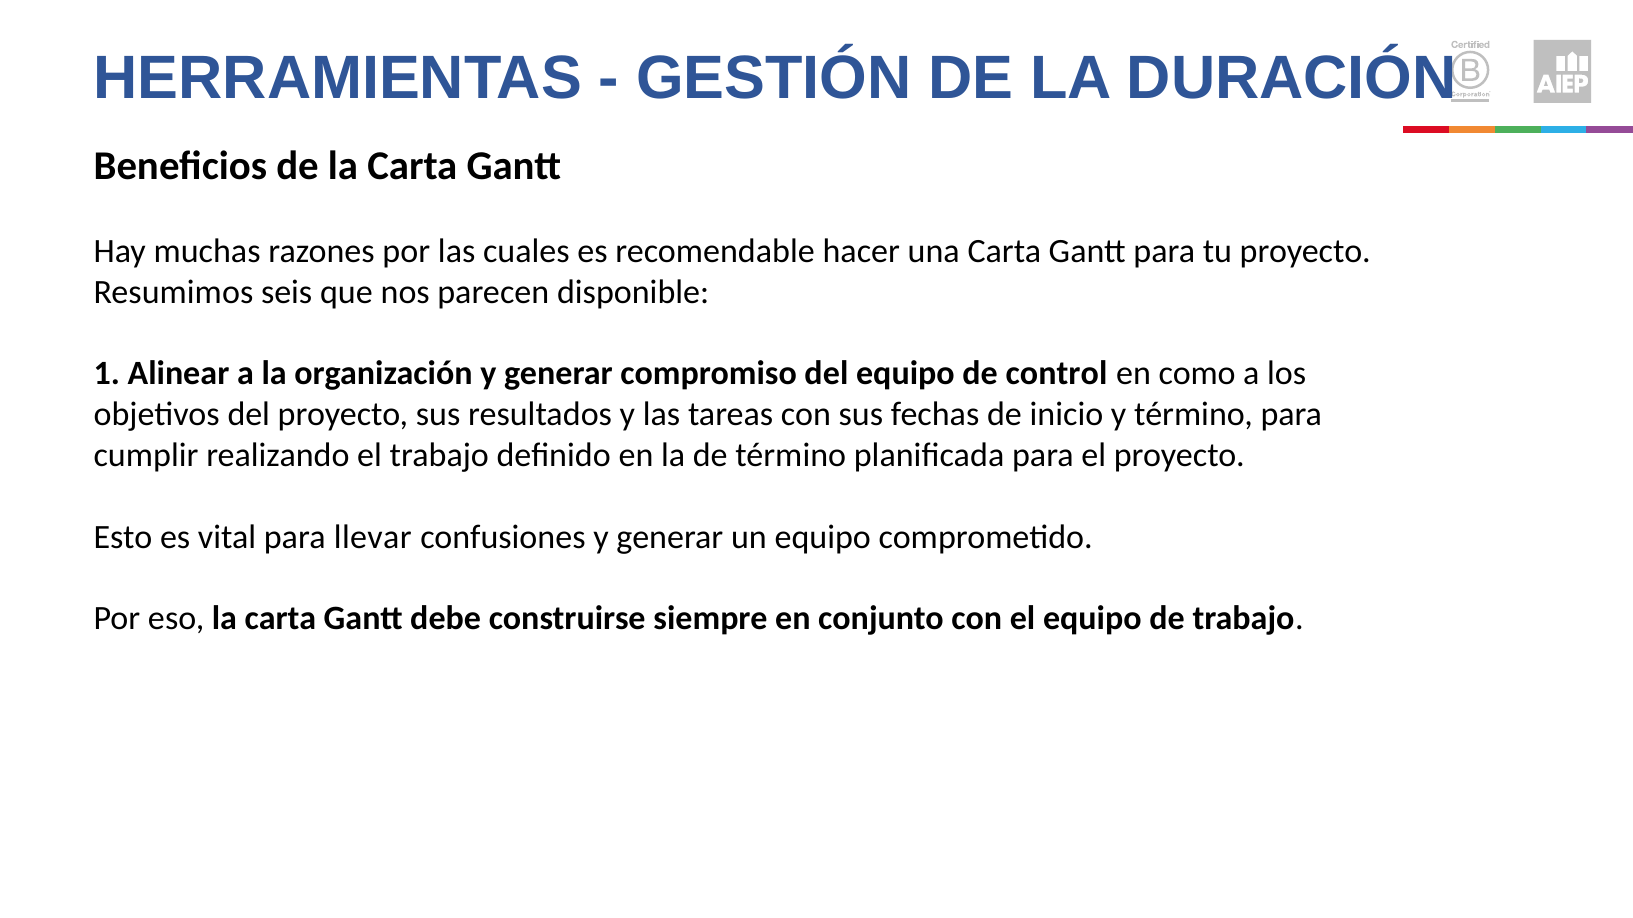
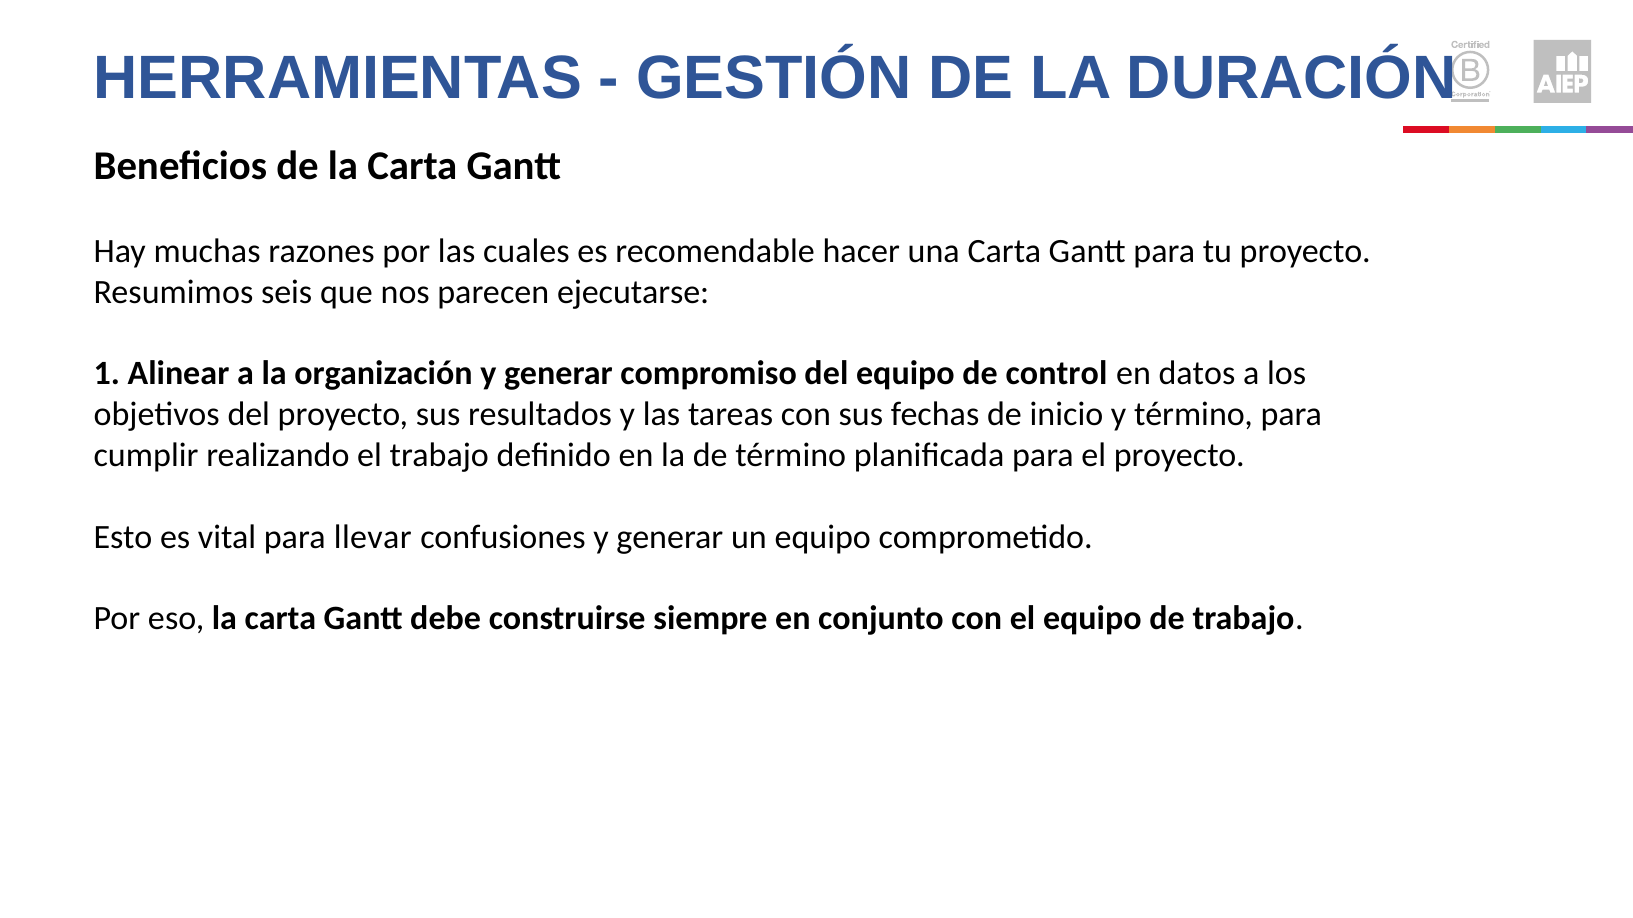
disponible: disponible -> ejecutarse (633, 292)
como: como -> datos (1197, 374)
